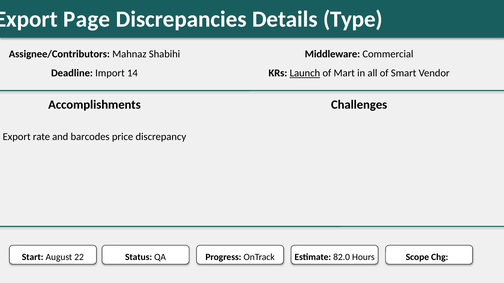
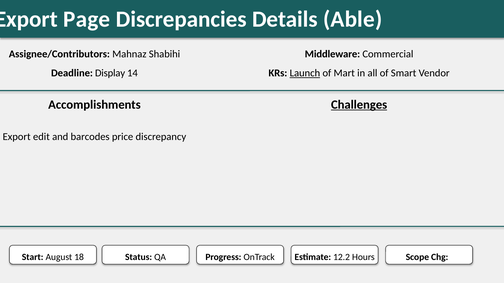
Type: Type -> Able (353, 19)
Import: Import -> Display (110, 73)
Challenges underline: none -> present (359, 105)
rate: rate -> edit (41, 137)
22: 22 -> 18 (79, 258)
82.0: 82.0 -> 12.2 (342, 258)
